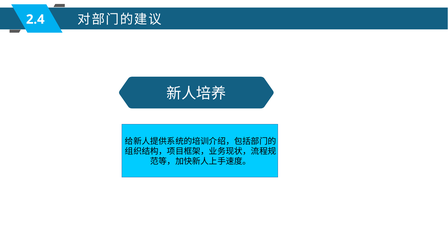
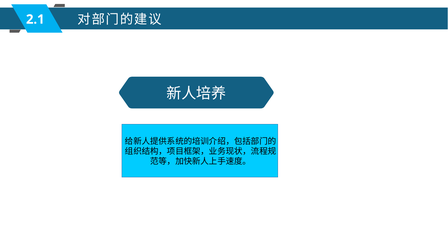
2.4: 2.4 -> 2.1 (35, 19)
